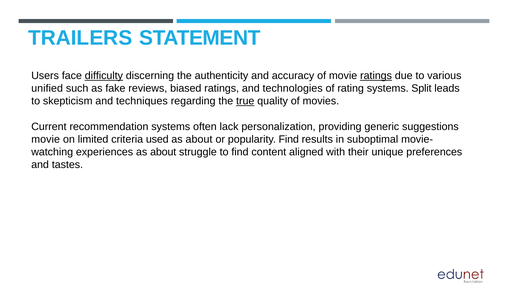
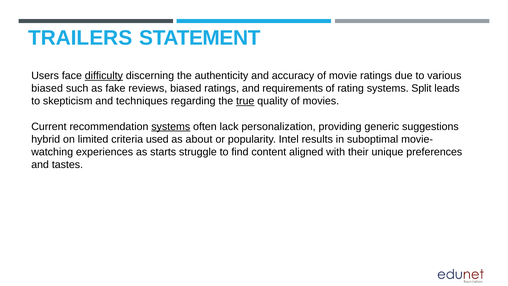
ratings underline: present -> none (376, 76)
unified: unified -> biased (47, 88)
technologies: technologies -> requirements (293, 88)
systems underline: none -> present (171, 126)
movie: movie -> hybrid (46, 139)
popularity Find: Find -> Intel (289, 139)
experiences as about: about -> starts (163, 152)
